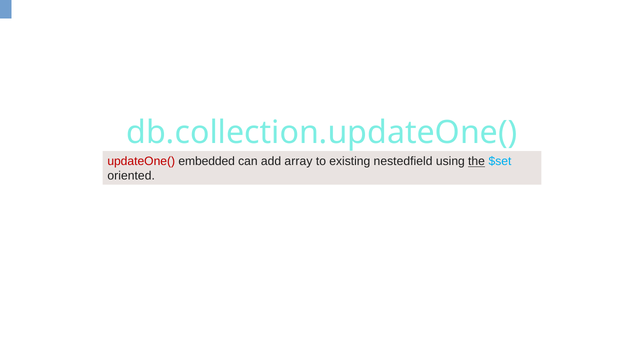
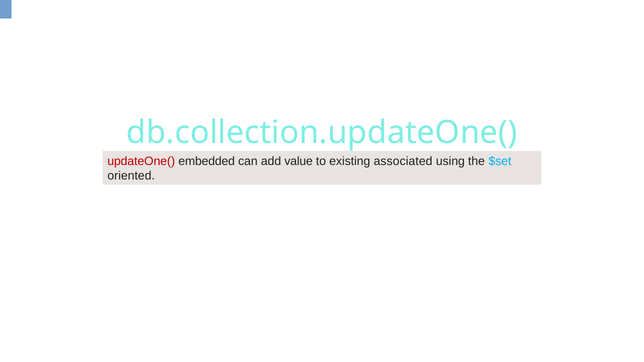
array: array -> value (299, 162)
nestedfield: nestedfield -> associated (403, 162)
the underline: present -> none (476, 162)
